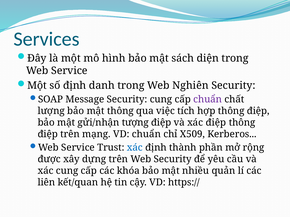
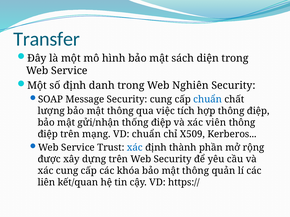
Services: Services -> Transfer (47, 39)
chuẩn colour: purple -> blue (208, 100)
tượng: tượng -> thống (135, 123)
xác điệp: điệp -> viên (216, 123)
khóa bảo mật nhiều: nhiều -> thông (196, 171)
